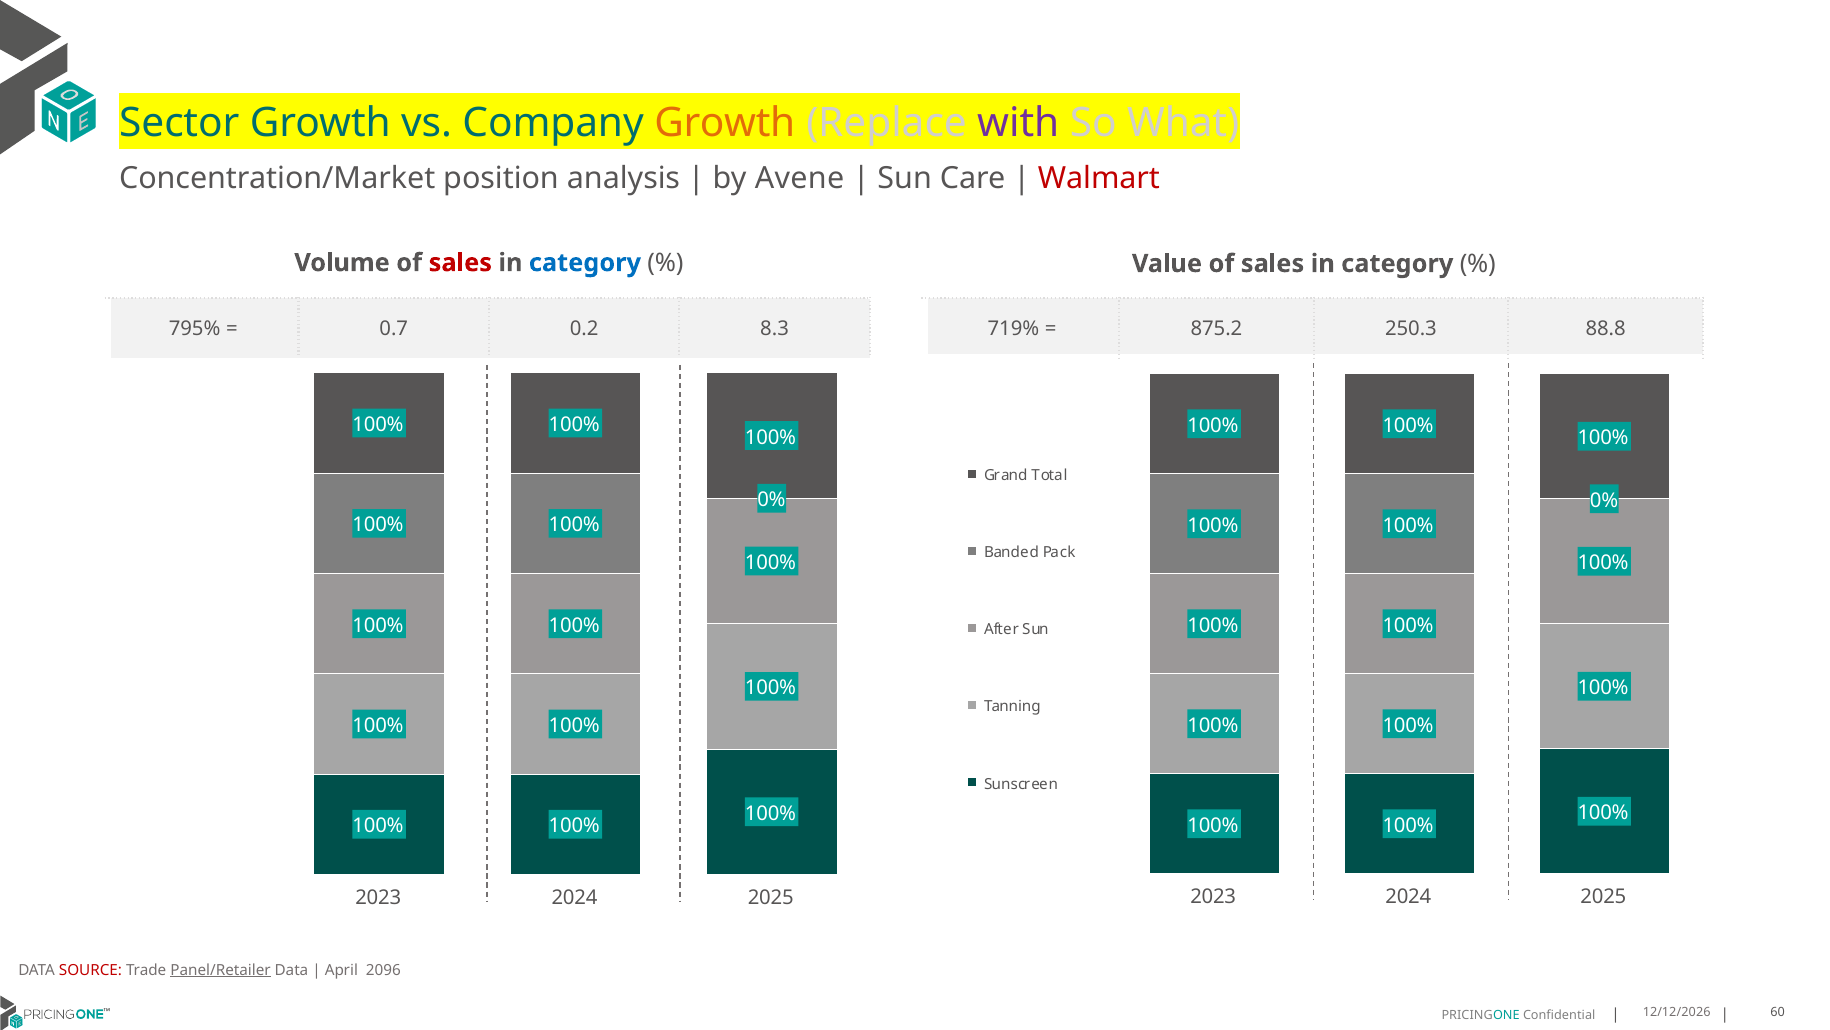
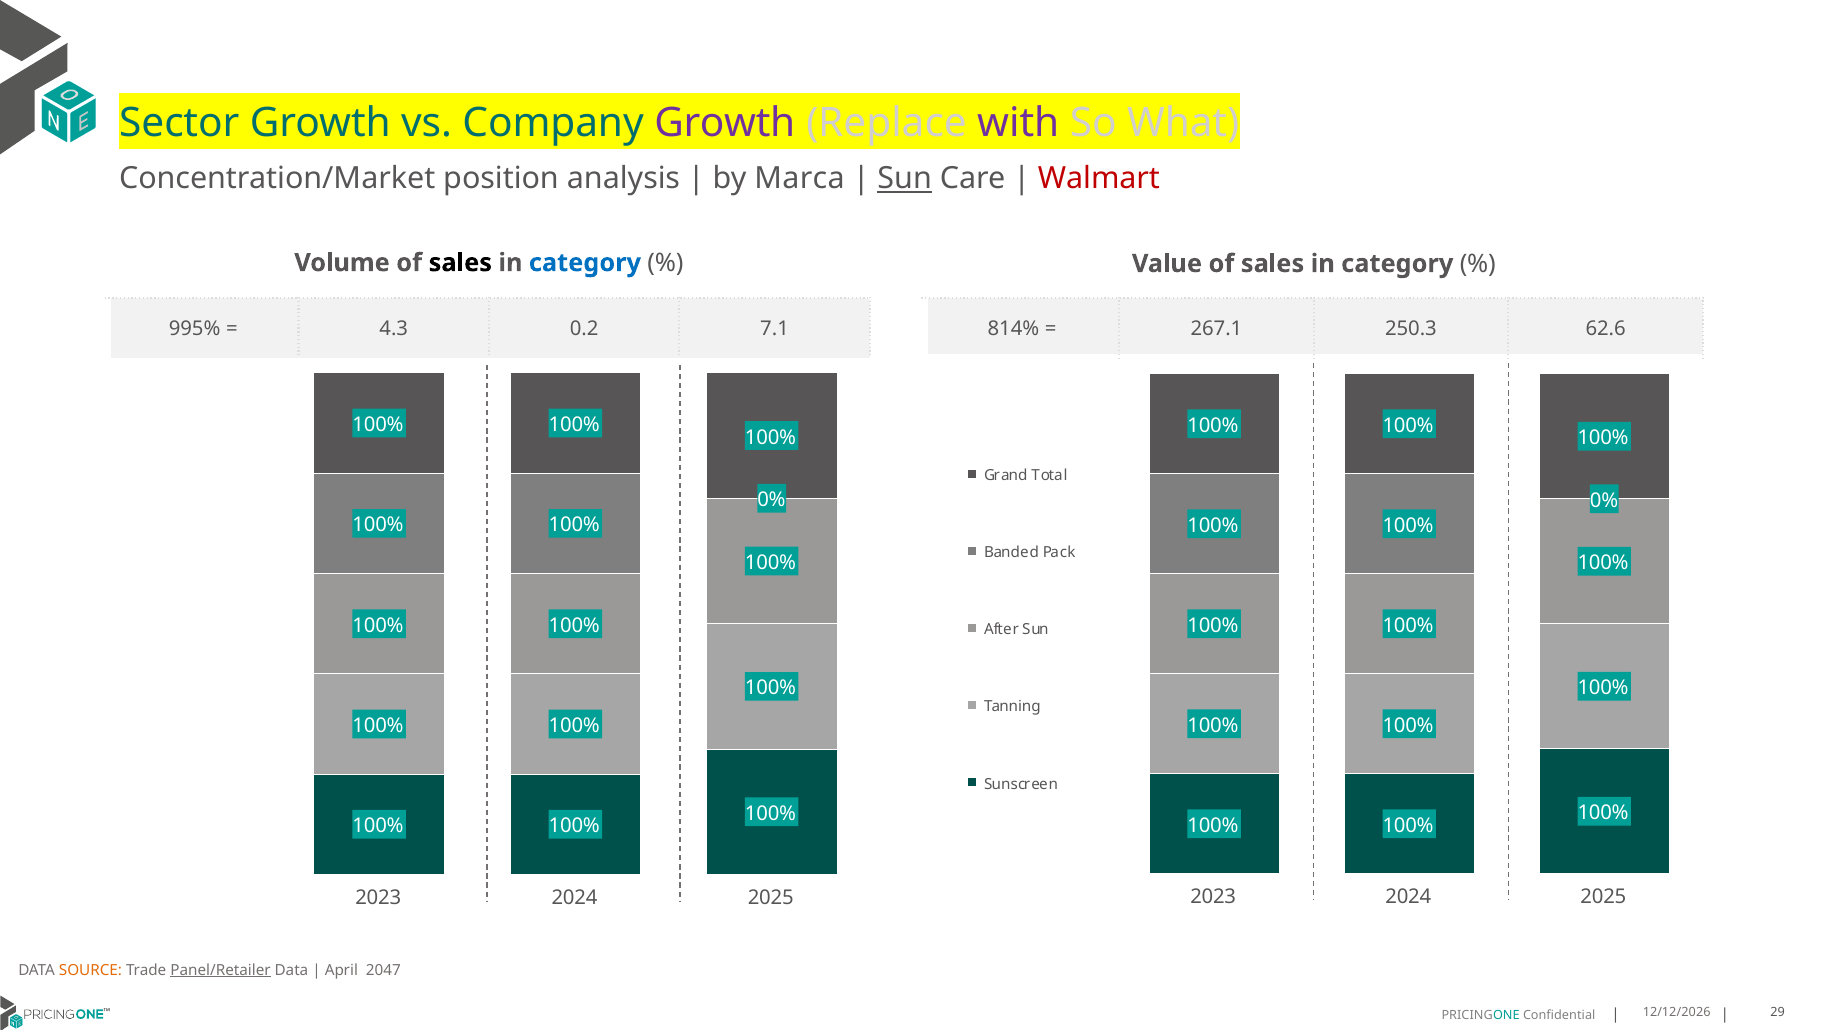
Growth colour: orange -> purple (725, 123)
Avene: Avene -> Marca (800, 178)
Sun underline: none -> present (905, 178)
sales colour: red -> black (460, 263)
719%: 719% -> 814% (1013, 329)
875.2: 875.2 -> 267.1 (1216, 329)
88.8: 88.8 -> 62.6 (1606, 329)
795%: 795% -> 995% (195, 329)
0.7: 0.7 -> 4.3 (394, 329)
8.3: 8.3 -> 7.1 (775, 329)
SOURCE colour: red -> orange (90, 970)
2096: 2096 -> 2047 (383, 970)
60: 60 -> 29 (1778, 1012)
